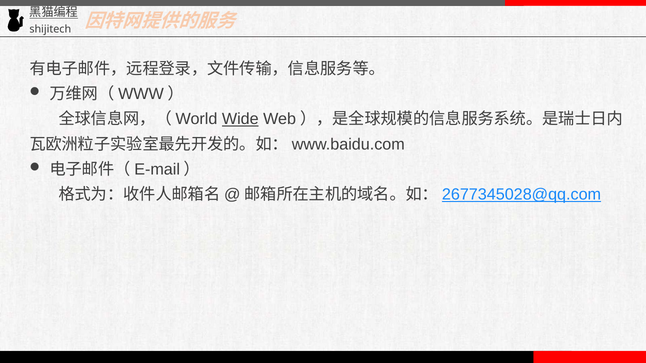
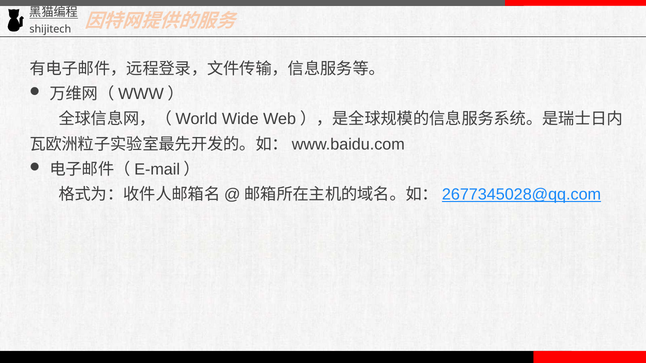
Wide underline: present -> none (240, 119)
